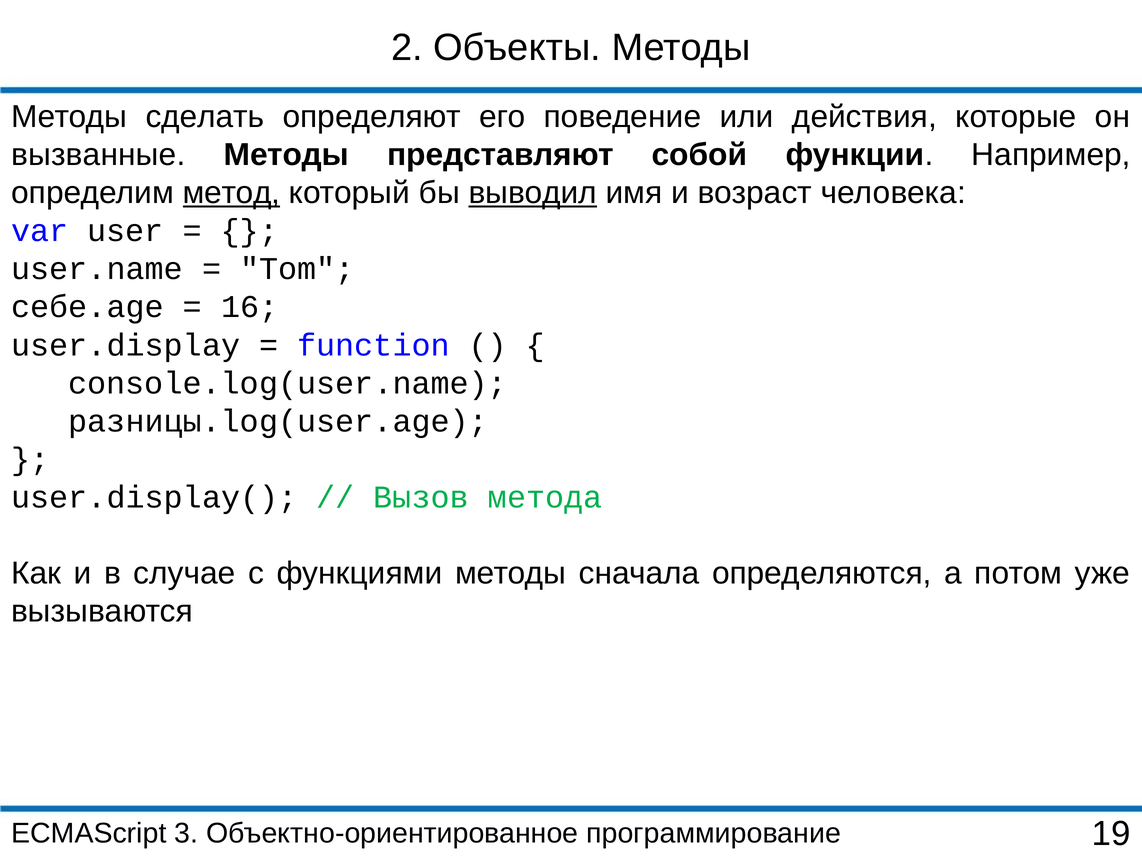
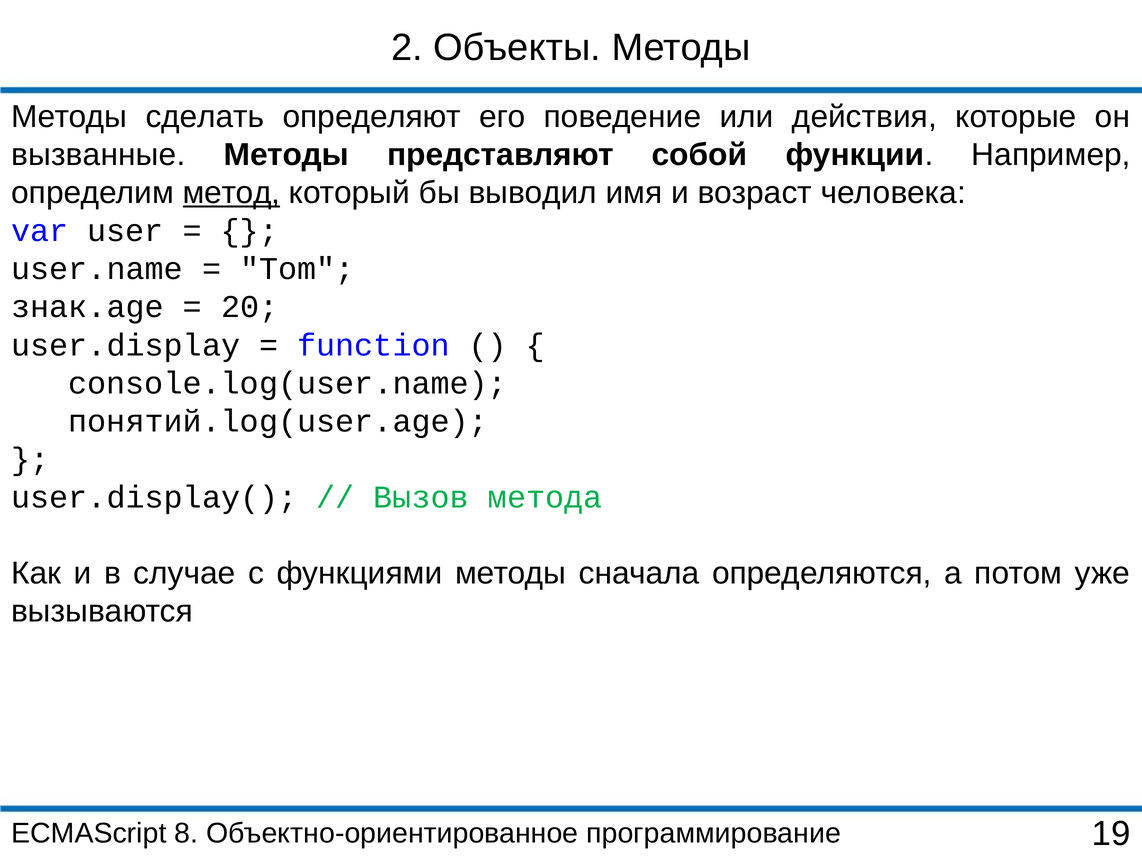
выводил underline: present -> none (533, 193)
себе.age: себе.age -> знак.age (87, 307)
16: 16 -> 20 (250, 307)
разницы.log(user.age: разницы.log(user.age -> понятий.log(user.age (278, 421)
3: 3 -> 8 (186, 834)
